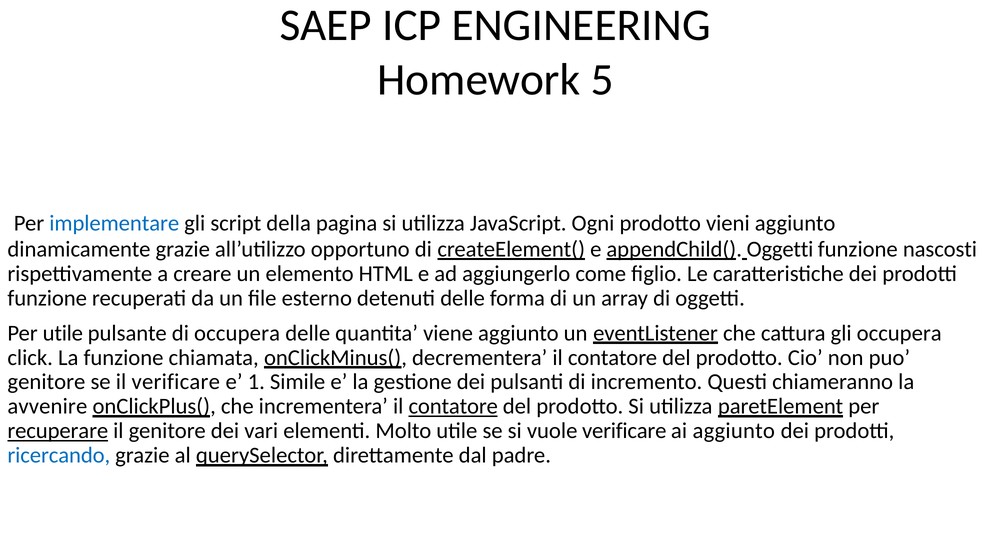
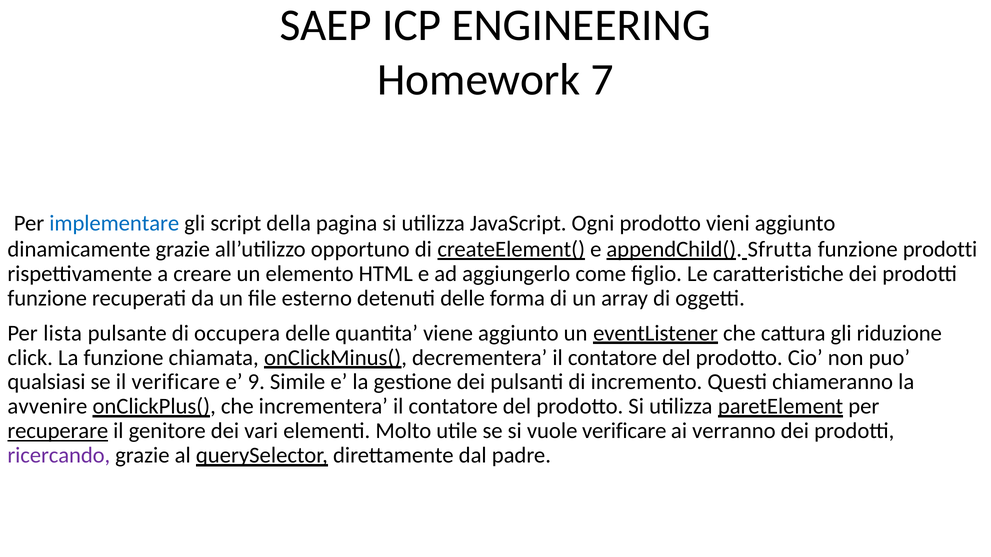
5: 5 -> 7 (602, 80)
appendChild( Oggetti: Oggetti -> Sfrutta (780, 250)
funzione nascosti: nascosti -> prodotti (940, 250)
Per utile: utile -> lista (63, 333)
gli occupera: occupera -> riduzione (899, 333)
genitore: genitore -> qualsiasi (46, 382)
1: 1 -> 9 (256, 382)
contatore underline: present -> none (453, 407)
ai aggiunto: aggiunto -> verranno (734, 431)
ricercando colour: blue -> purple (59, 456)
